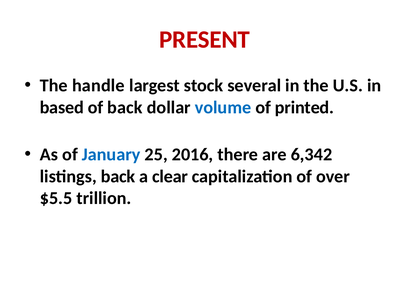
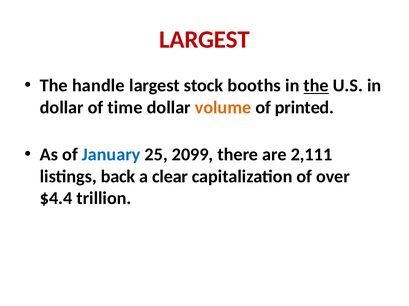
PRESENT: PRESENT -> LARGEST (205, 40)
several: several -> booths (254, 86)
the underline: none -> present (316, 86)
based: based -> dollar (62, 108)
of back: back -> time (125, 108)
volume colour: blue -> orange (223, 108)
2016: 2016 -> 2099 (193, 155)
6,342: 6,342 -> 2,111 (311, 155)
$5.5: $5.5 -> $4.4 (56, 199)
